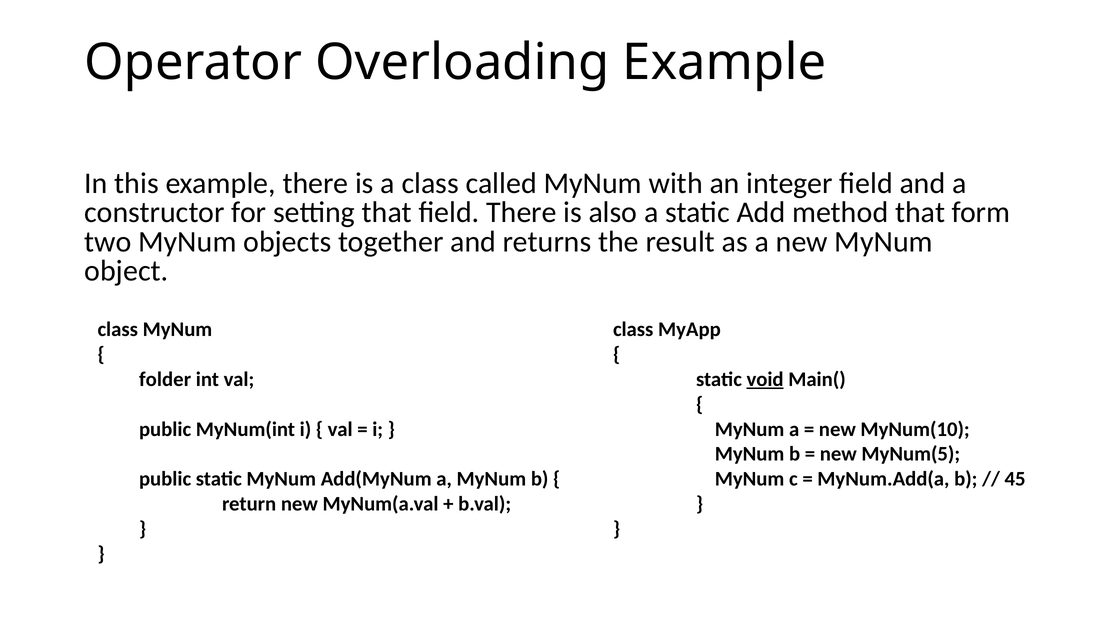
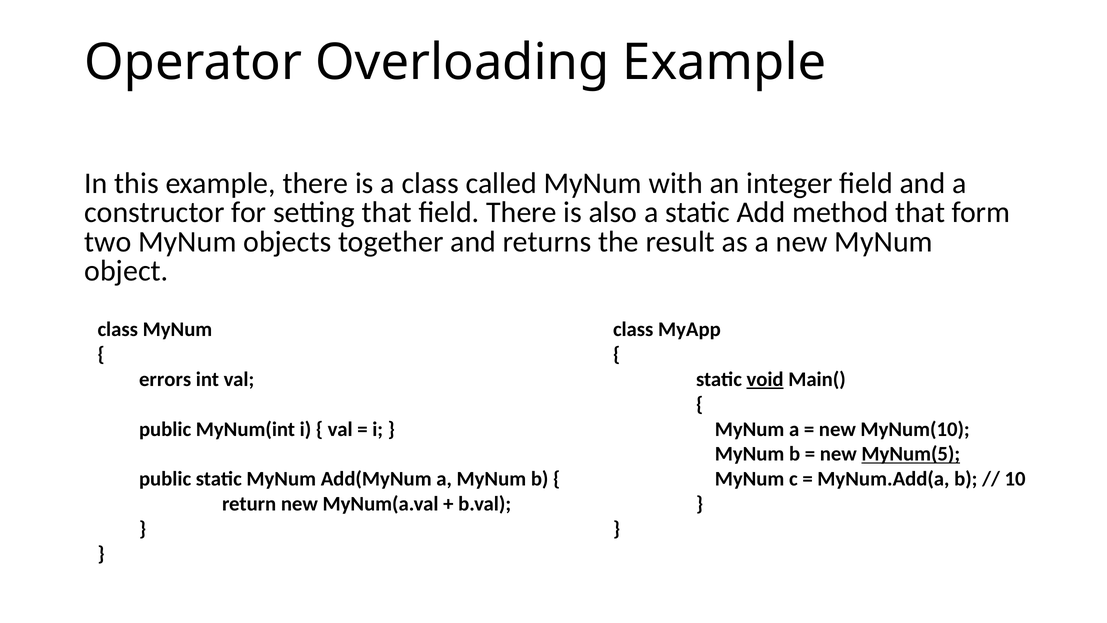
folder: folder -> errors (165, 379)
MyNum(5 underline: none -> present (911, 454)
45: 45 -> 10 (1015, 479)
